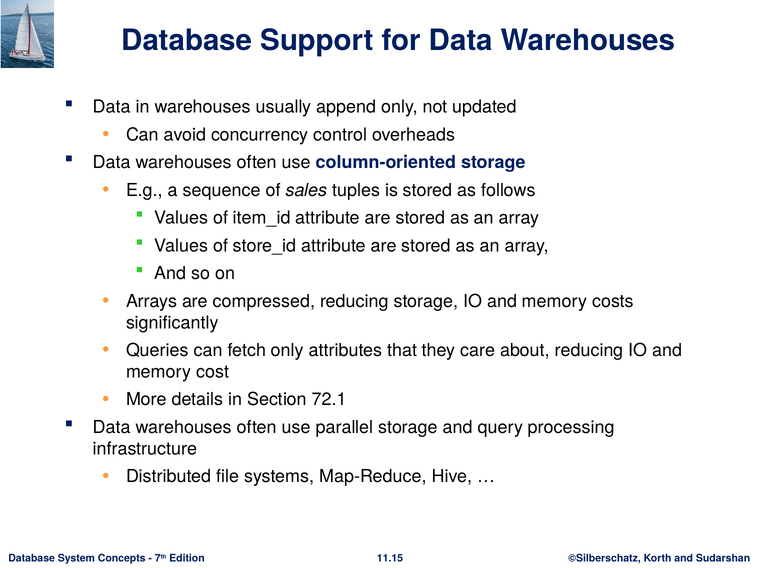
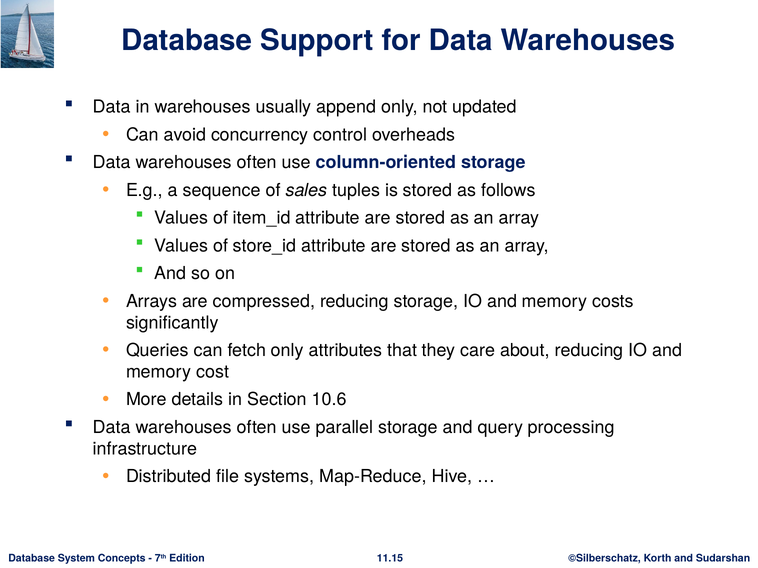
72.1: 72.1 -> 10.6 (329, 400)
